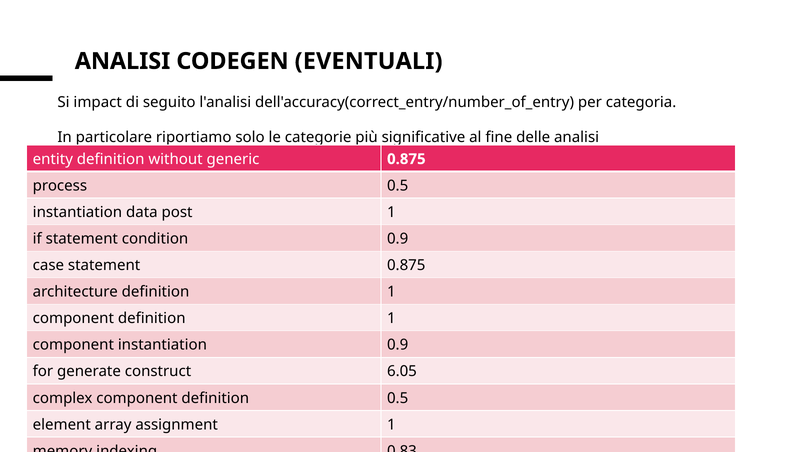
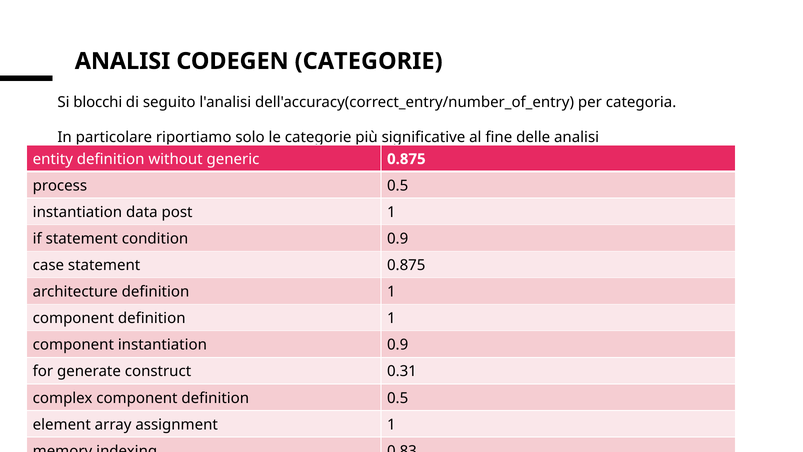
CODEGEN EVENTUALI: EVENTUALI -> CATEGORIE (369, 61)
impact: impact -> blocchi (98, 102)
6.05: 6.05 -> 0.31 (402, 371)
